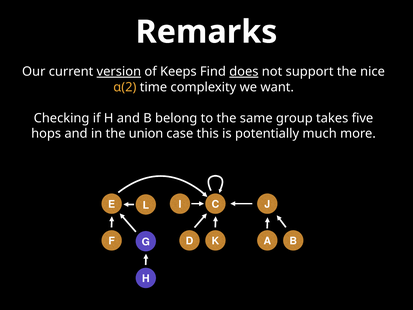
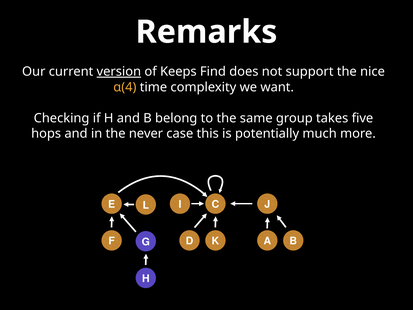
does underline: present -> none (244, 72)
α(2: α(2 -> α(4 (125, 87)
union: union -> never (146, 134)
